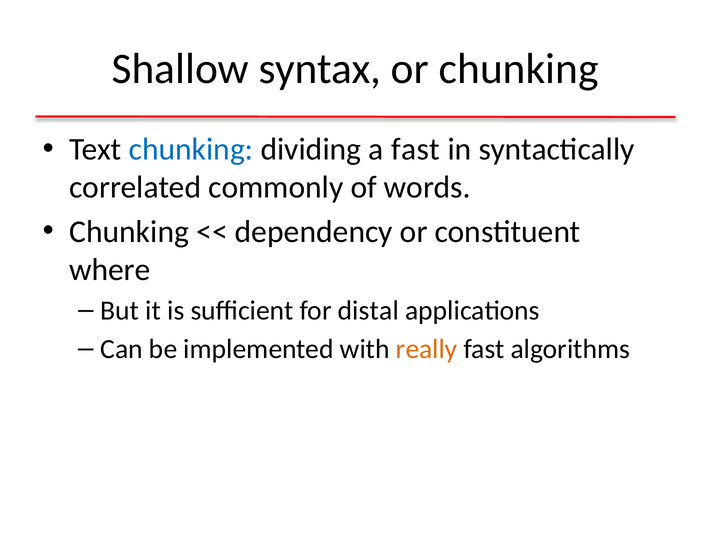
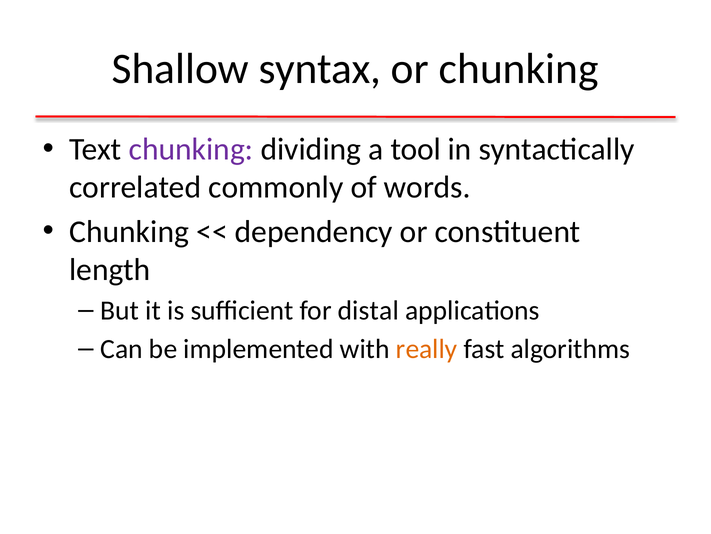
chunking colour: blue -> purple (191, 149)
a fast: fast -> tool (416, 149)
where: where -> length (110, 269)
